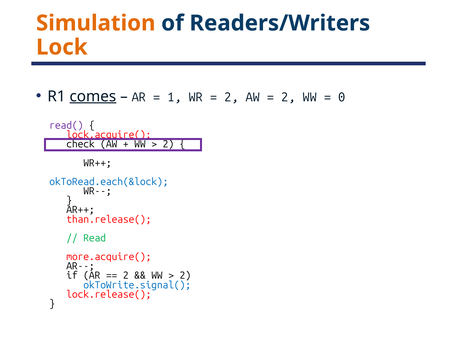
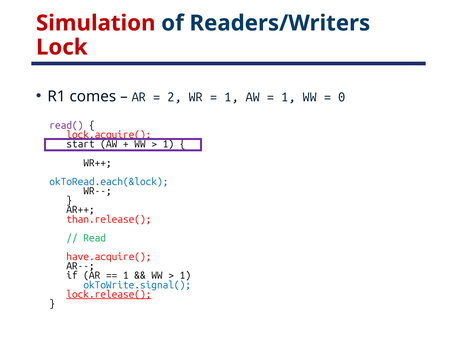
Simulation colour: orange -> red (96, 23)
Lock colour: orange -> red (62, 47)
comes underline: present -> none (93, 96)
1: 1 -> 2 (174, 97)
2: 2 -> 1 (231, 97)
2: 2 -> 1 (288, 97)
check: check -> start (81, 144)
2: 2 -> 1 (168, 144)
more.acquire(: more.acquire( -> have.acquire( (109, 257)
2: 2 -> 1 (126, 275)
2: 2 -> 1 (185, 275)
lock.release( underline: none -> present (109, 294)
